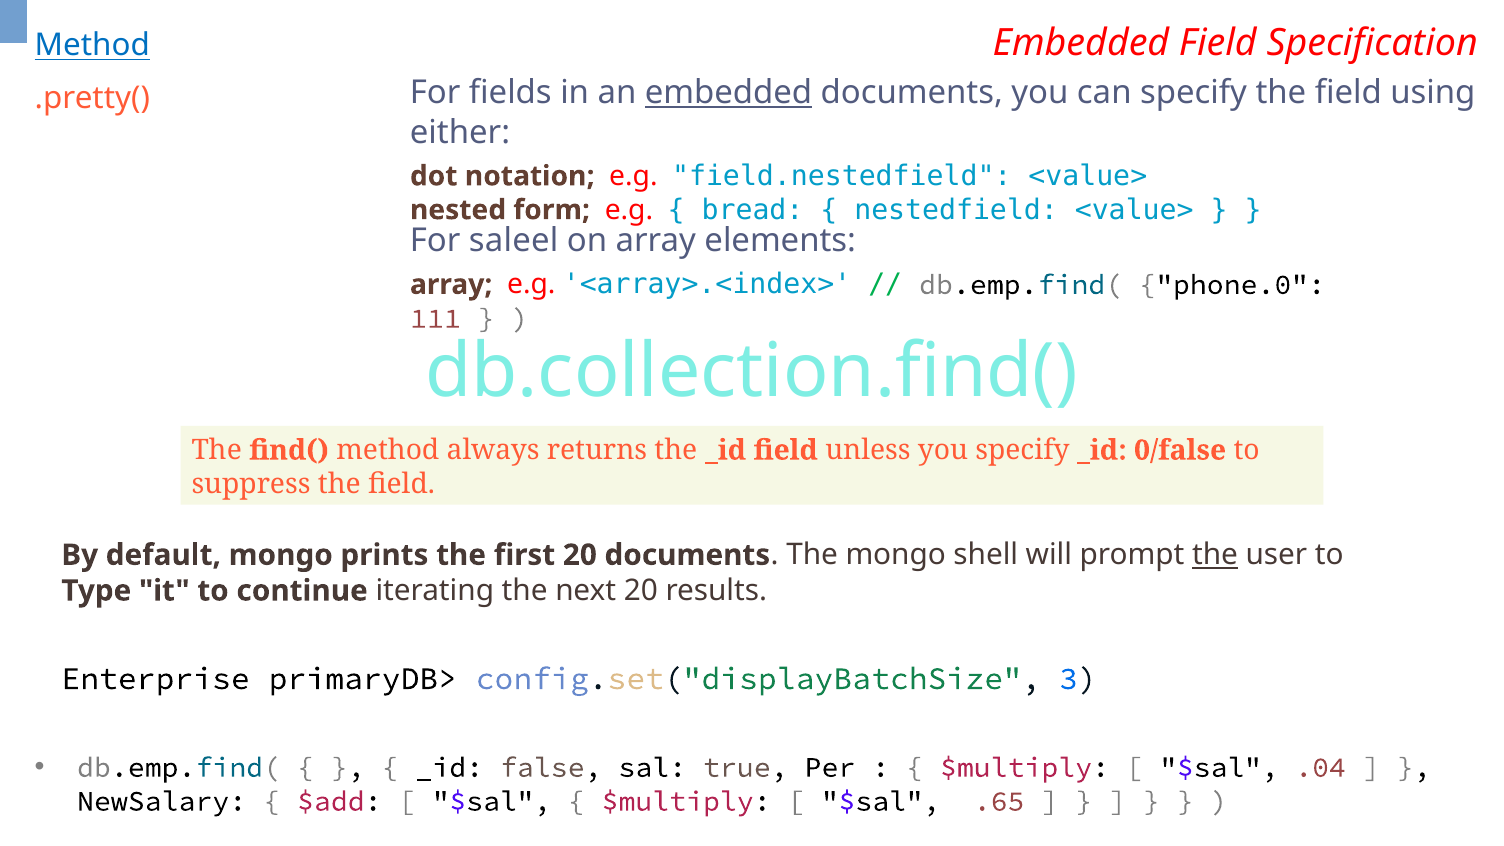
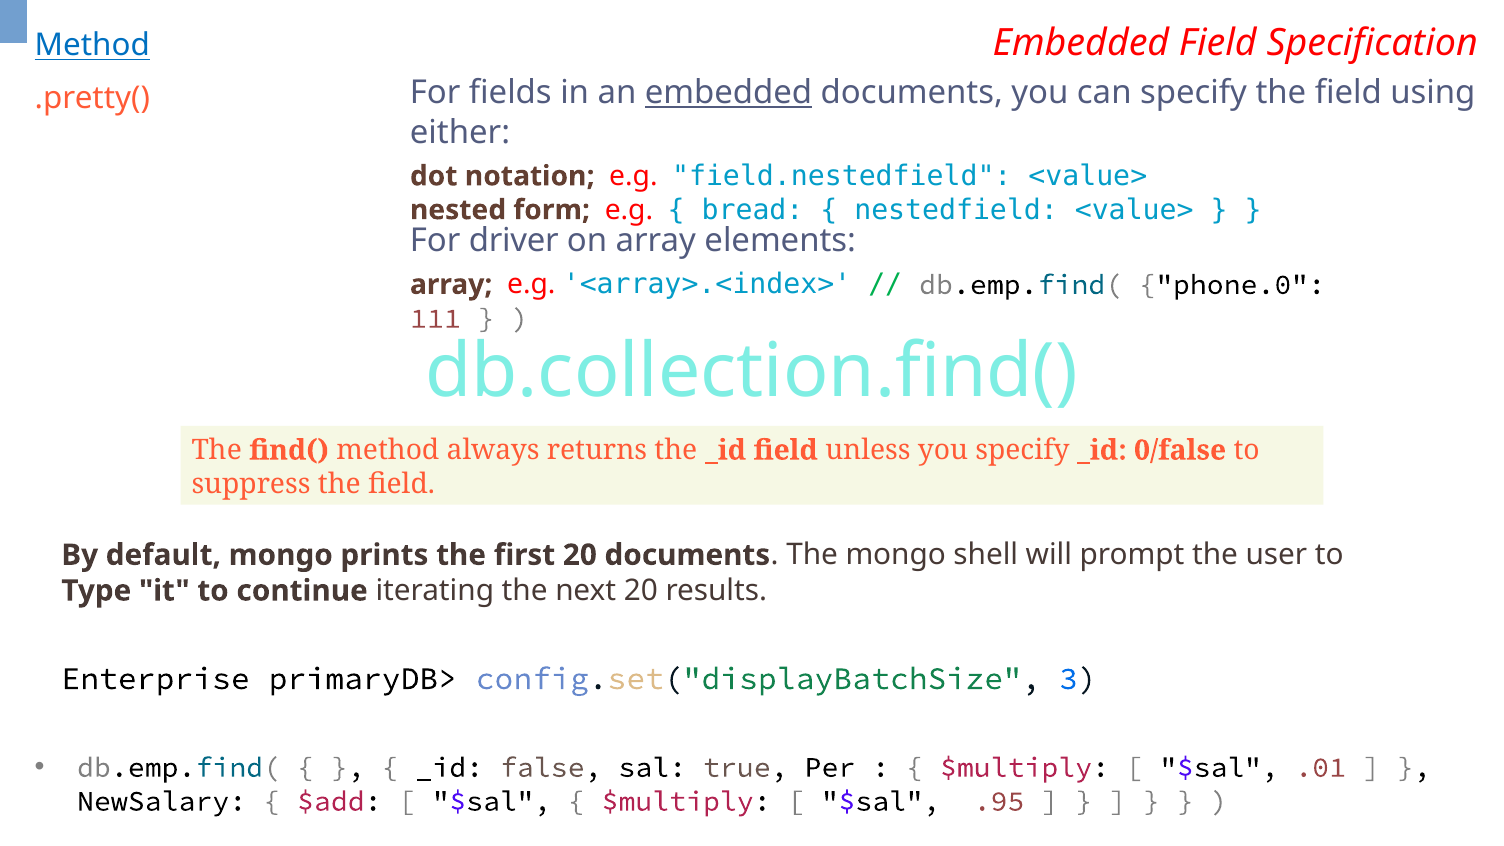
saleel: saleel -> driver (514, 241)
the underline: present -> none (1215, 555)
.04: .04 -> .01 (1321, 767)
.65: .65 -> .95 (999, 801)
